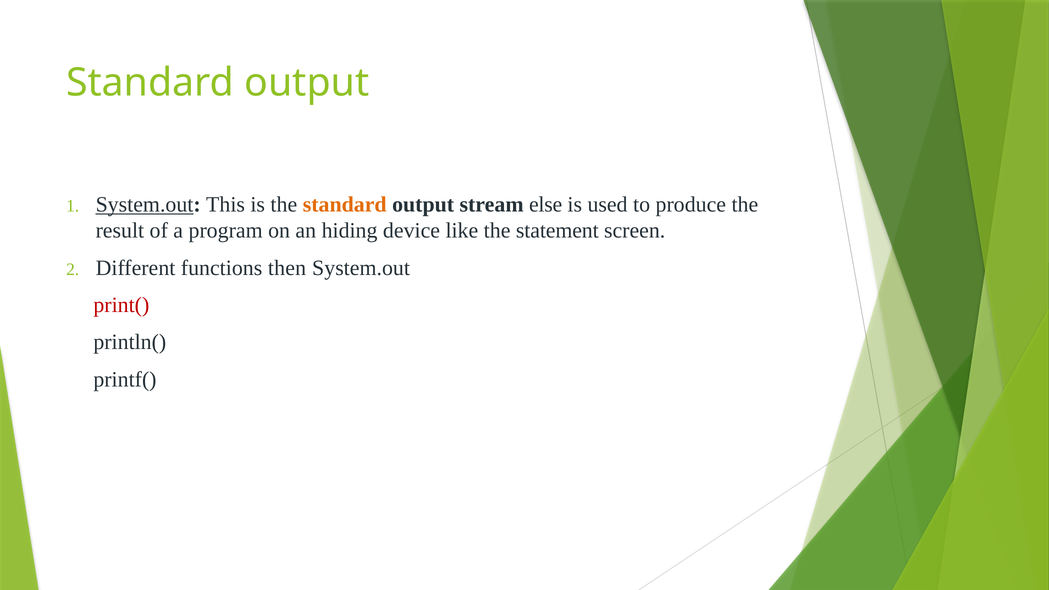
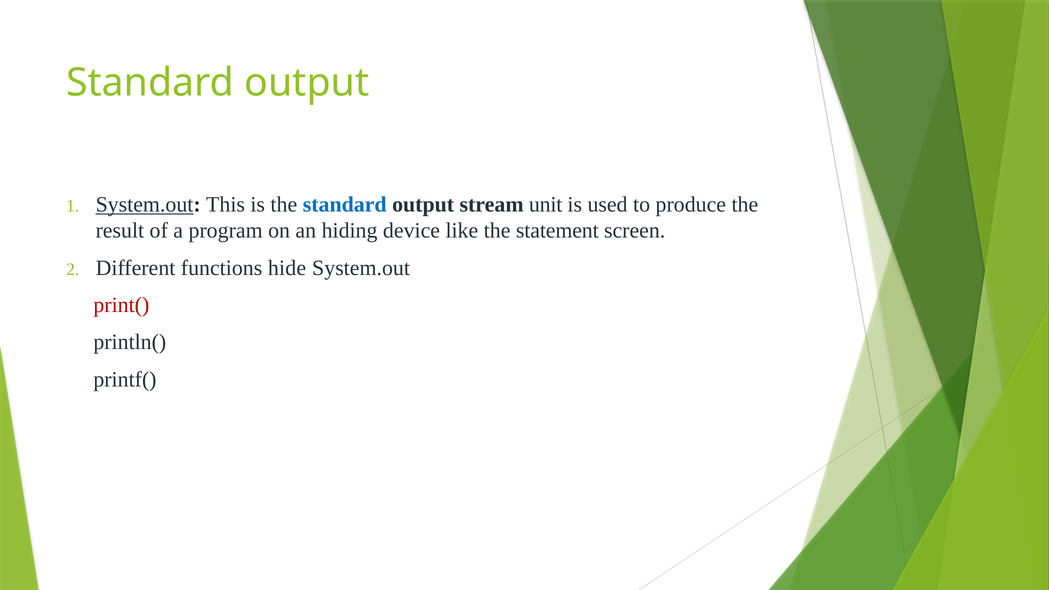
standard colour: orange -> blue (345, 204)
else: else -> unit (546, 204)
then: then -> hide (287, 268)
